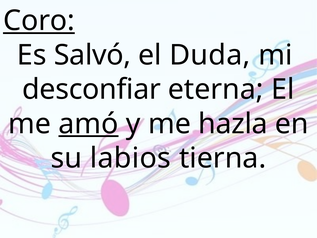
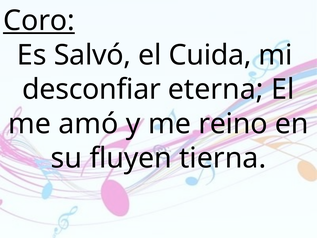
Duda: Duda -> Cuida (210, 55)
amó underline: present -> none (88, 124)
hazla: hazla -> reino (233, 124)
labios: labios -> fluyen (131, 158)
